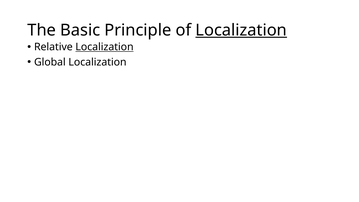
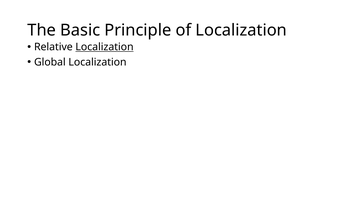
Localization underline: present -> none (241, 30)
